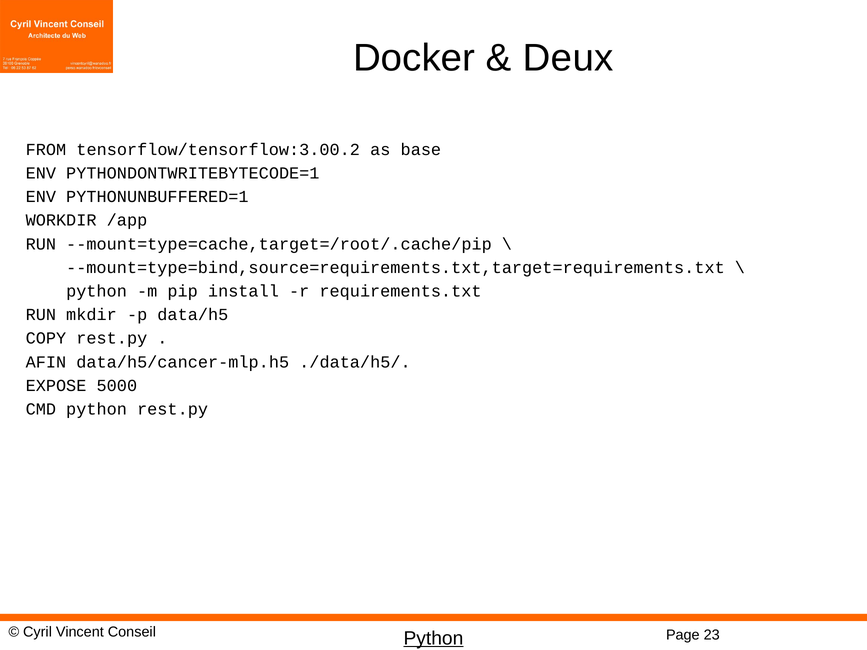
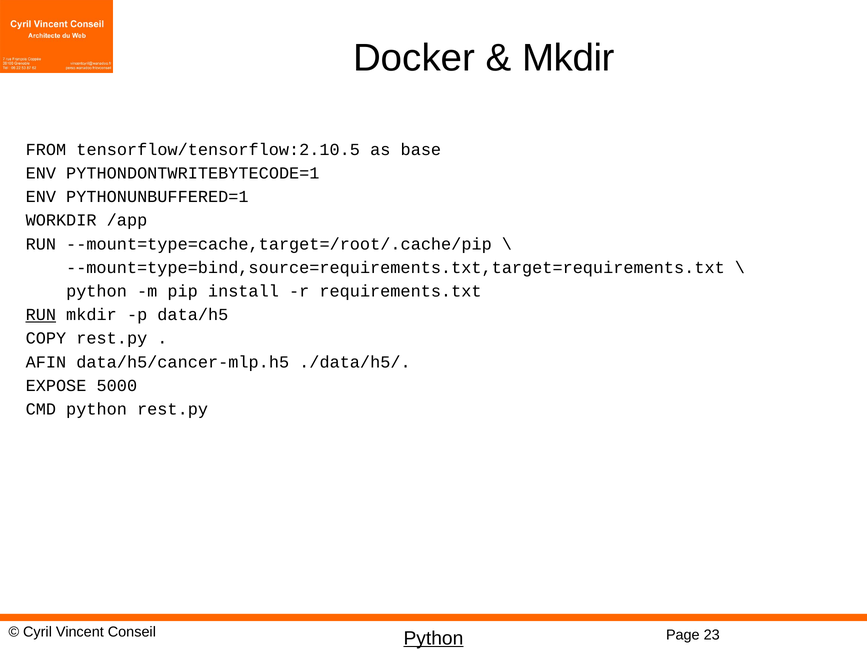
Deux: Deux -> Mkdir (568, 58)
tensorflow/tensorflow:3.00.2: tensorflow/tensorflow:3.00.2 -> tensorflow/tensorflow:2.10.5 (218, 150)
RUN underline: none -> present (41, 315)
